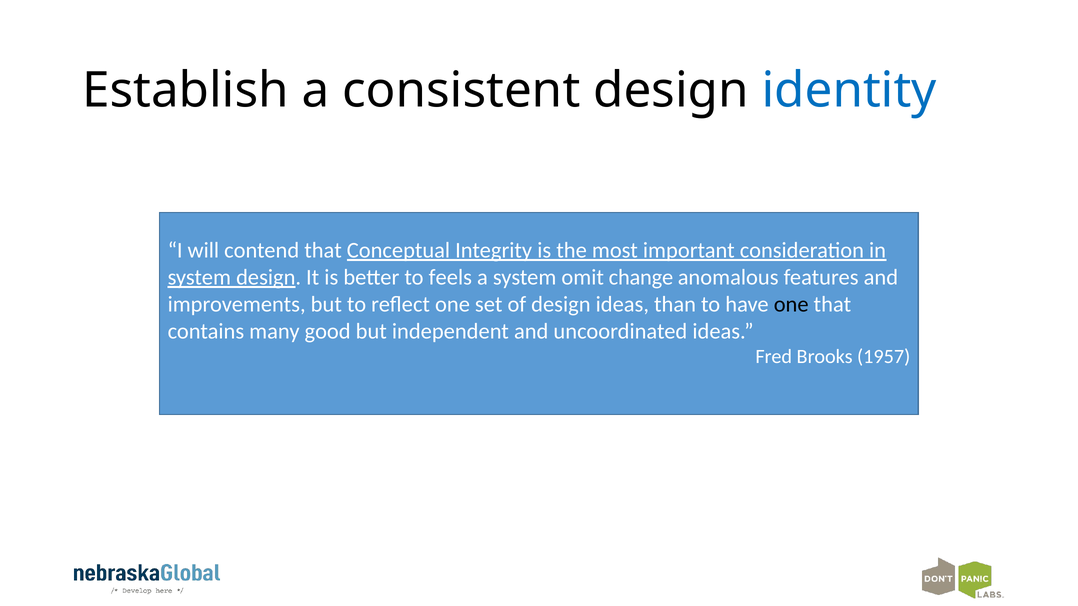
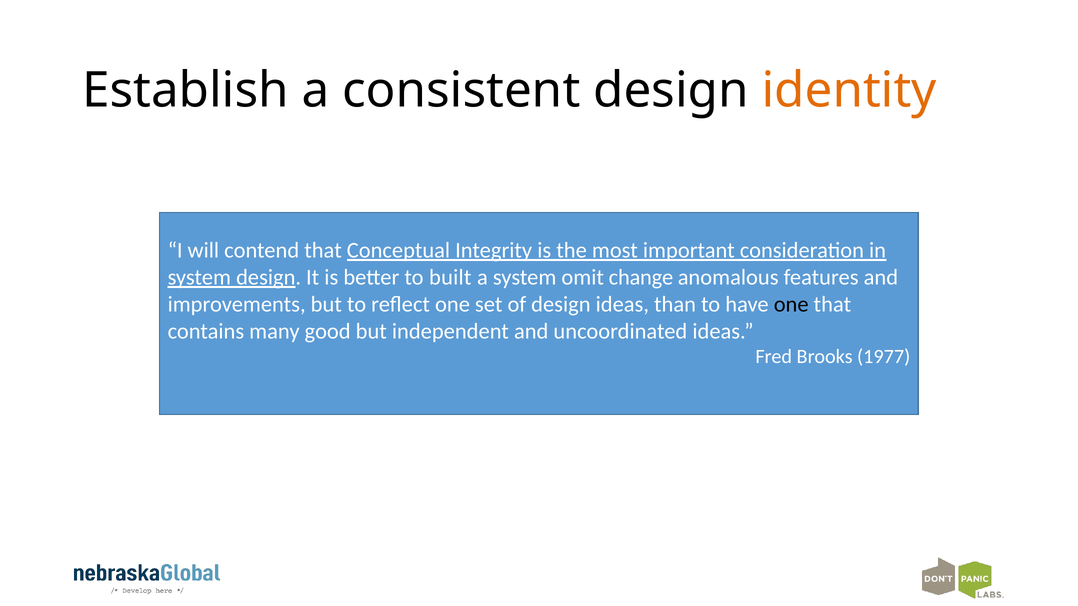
identity colour: blue -> orange (849, 91)
feels: feels -> built (450, 277)
1957: 1957 -> 1977 (884, 357)
